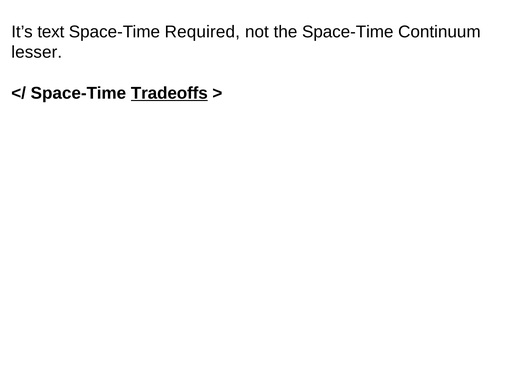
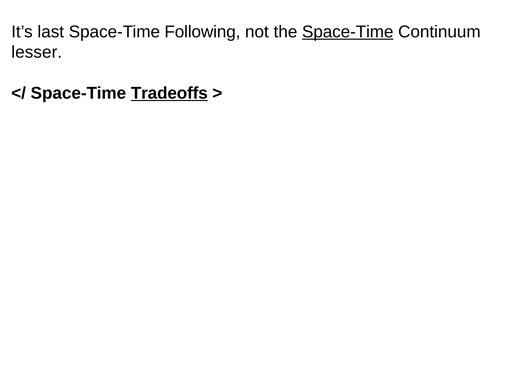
text: text -> last (51, 32)
Required: Required -> Following (202, 32)
Space-Time underline: none -> present (348, 32)
